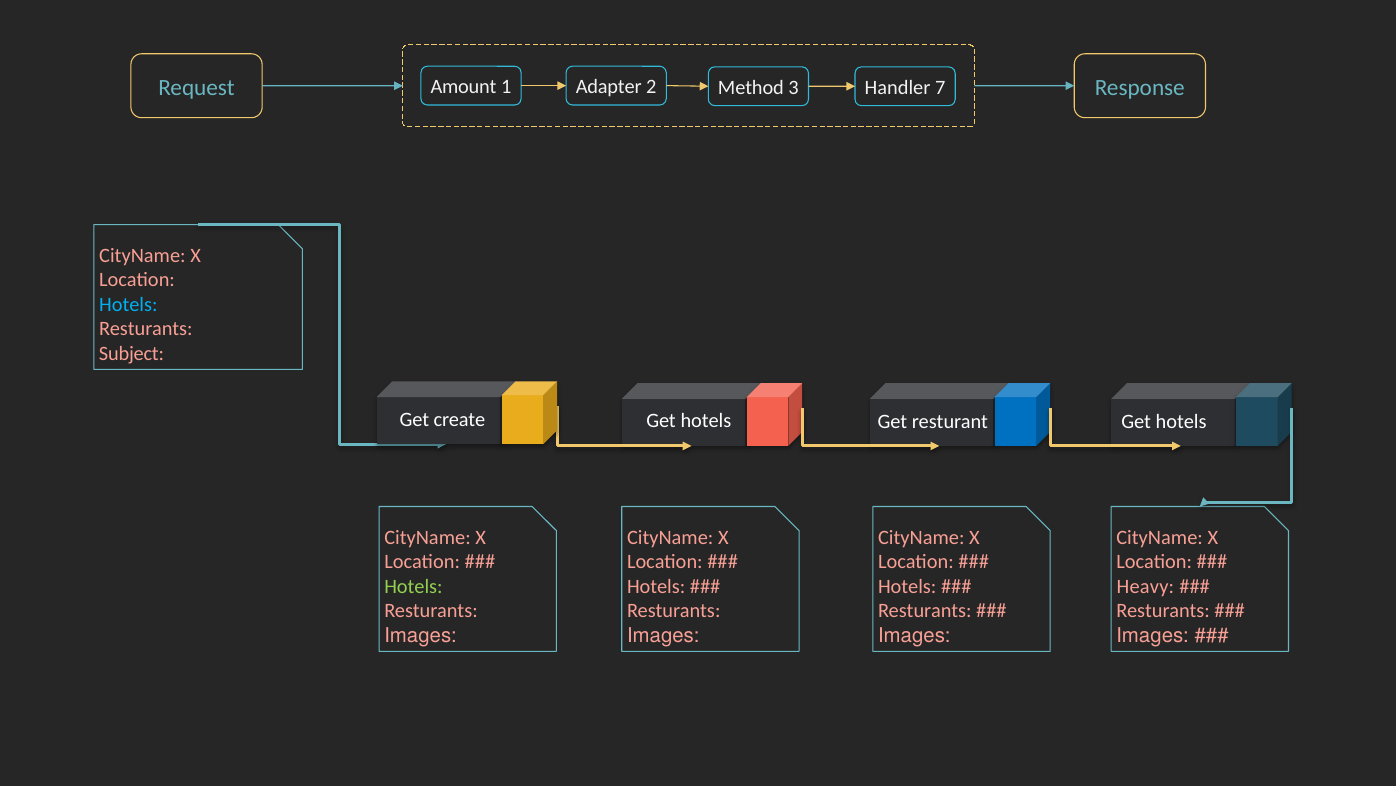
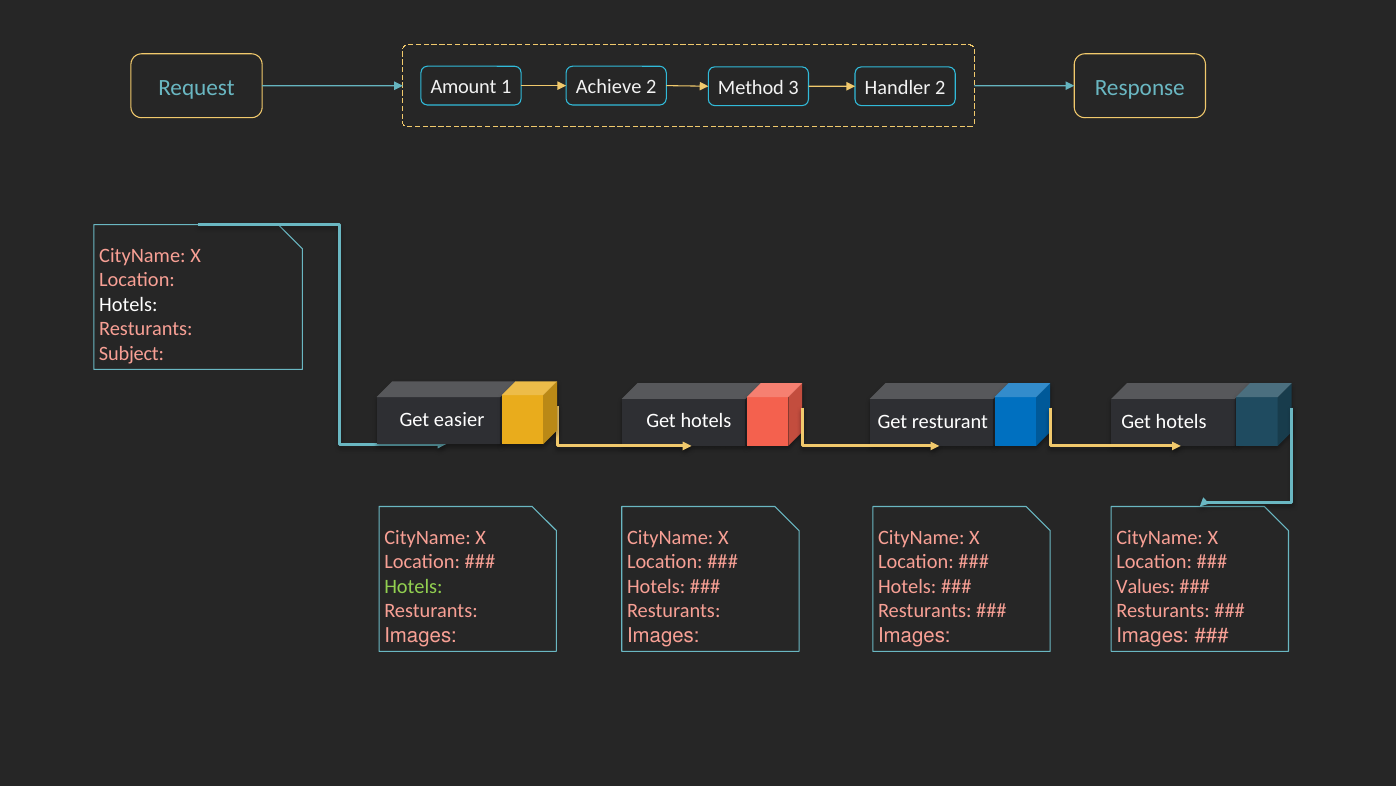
Adapter: Adapter -> Achieve (609, 87)
Handler 7: 7 -> 2 (940, 88)
Hotels colour: light blue -> white (128, 304)
create: create -> easier (459, 420)
Heavy: Heavy -> Values (1146, 586)
